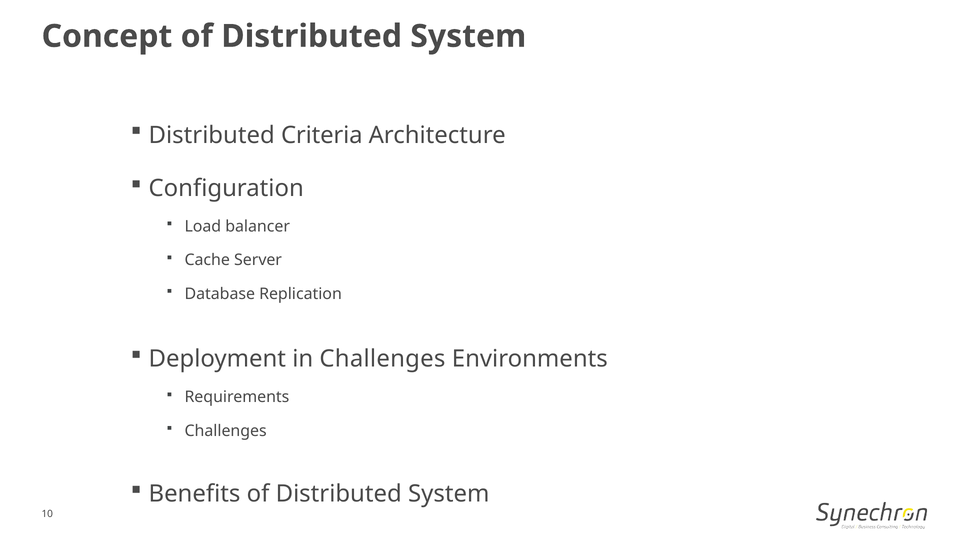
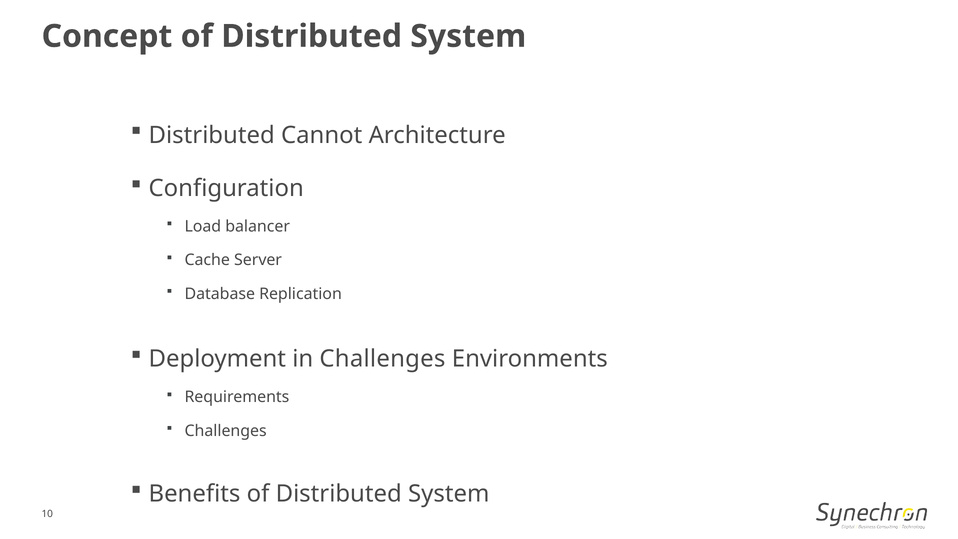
Criteria: Criteria -> Cannot (322, 135)
